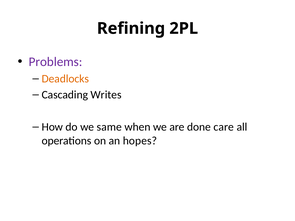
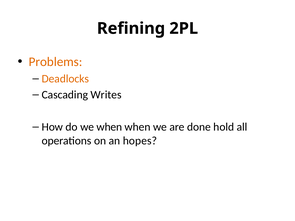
Problems colour: purple -> orange (56, 62)
we same: same -> when (109, 127)
care: care -> hold (224, 127)
